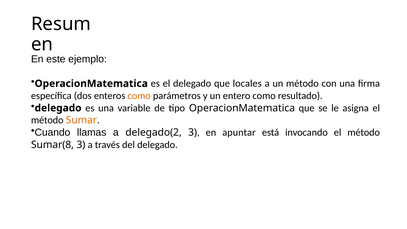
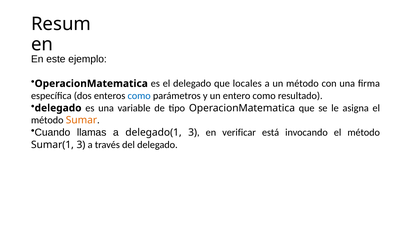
como colour: orange -> blue (139, 96)
delegado(2: delegado(2 -> delegado(1 (154, 132)
apuntar: apuntar -> verificar (239, 132)
Sumar(8: Sumar(8 -> Sumar(1 (52, 145)
